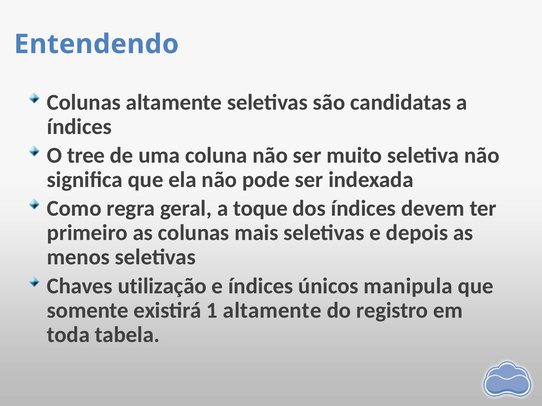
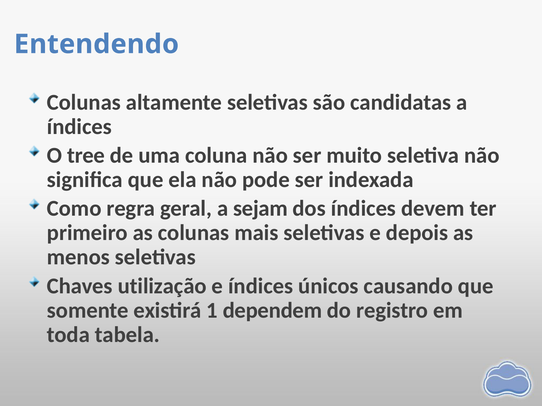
toque: toque -> sejam (260, 209)
manipula: manipula -> causando (408, 286)
1 altamente: altamente -> dependem (272, 311)
